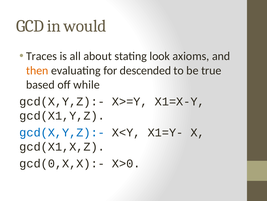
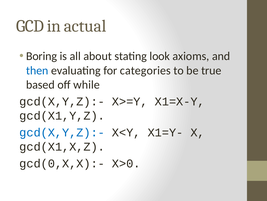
would: would -> actual (85, 26)
Traces: Traces -> Boring (42, 56)
then colour: orange -> blue (37, 70)
descended: descended -> categories (145, 70)
